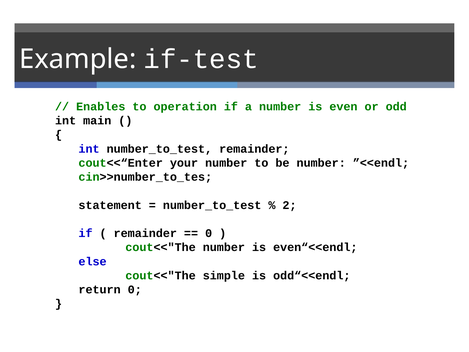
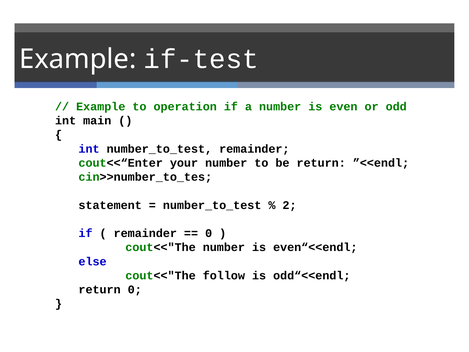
Enables: Enables -> Example (101, 107)
be number: number -> return (321, 163)
simple: simple -> follow (224, 275)
